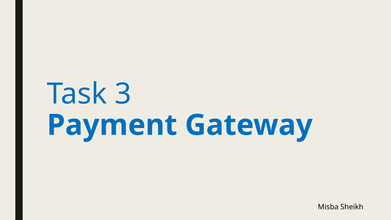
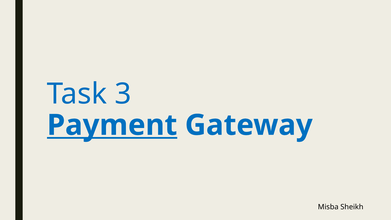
Payment underline: none -> present (112, 125)
